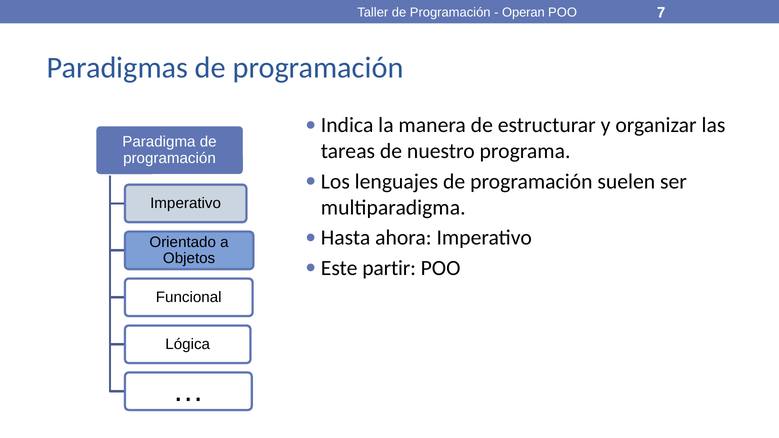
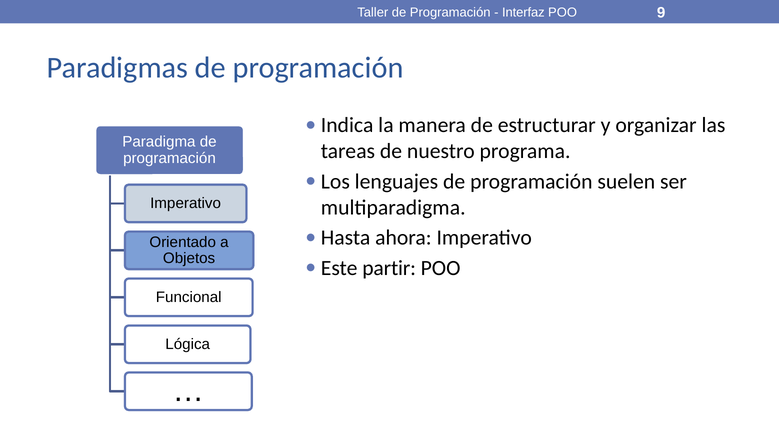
Operan: Operan -> Interfaz (523, 13)
7: 7 -> 9 (661, 13)
